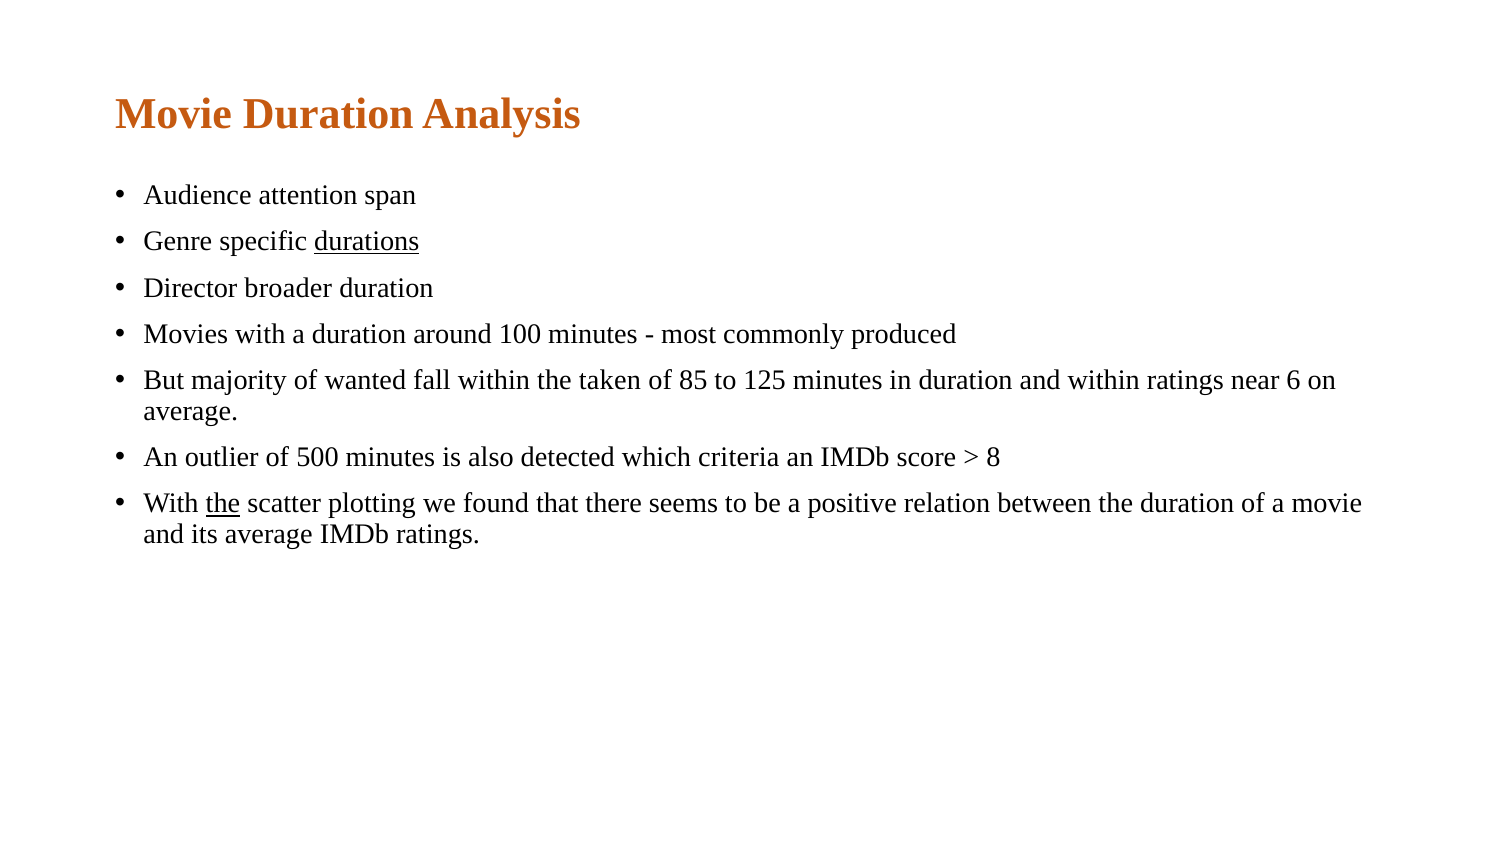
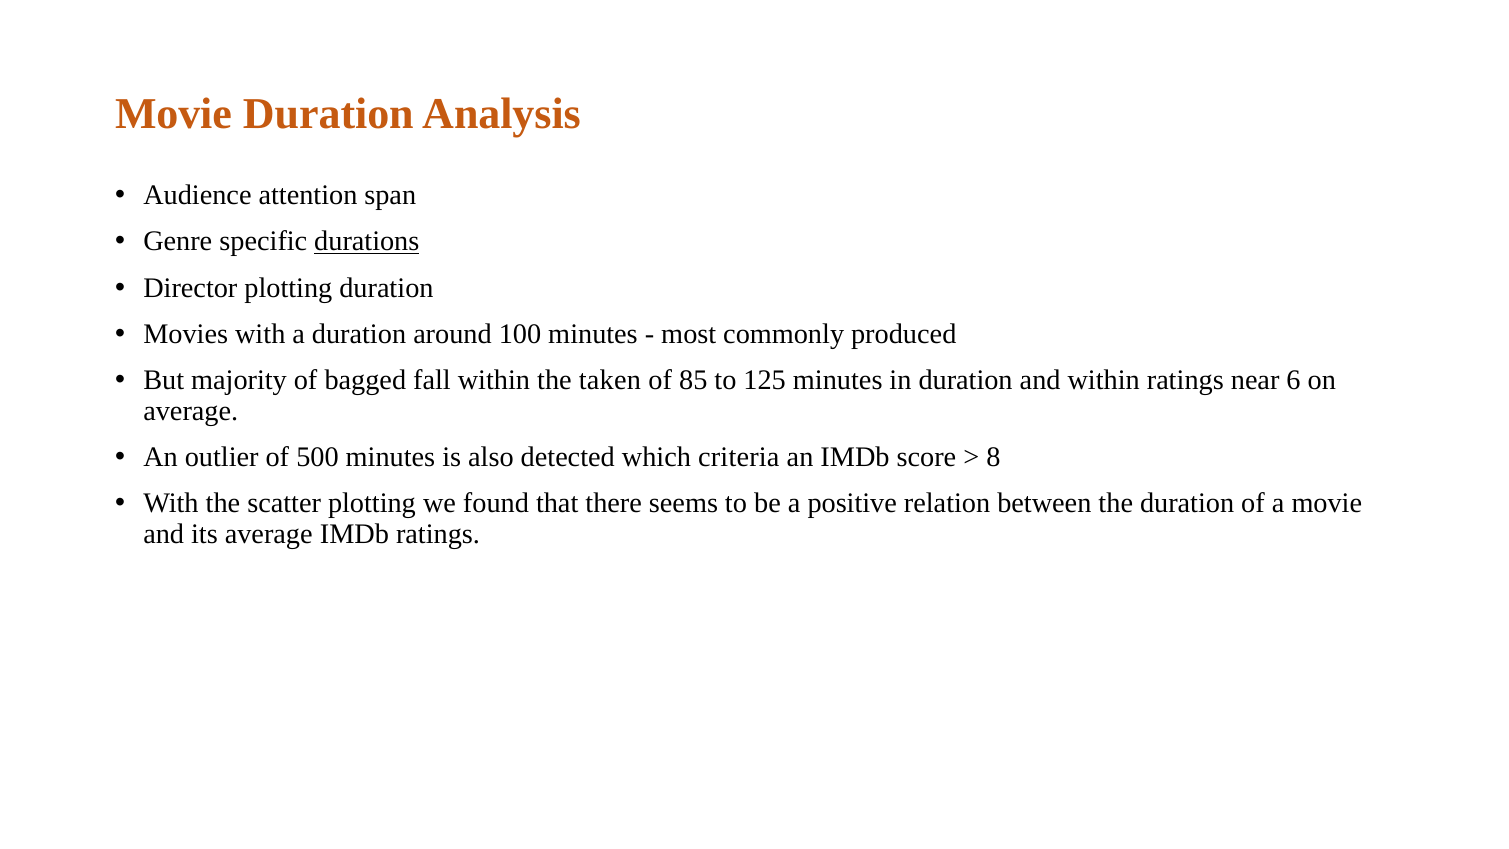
Director broader: broader -> plotting (288, 288)
wanted: wanted -> bagged (365, 380)
the underline: present -> none (223, 503)
